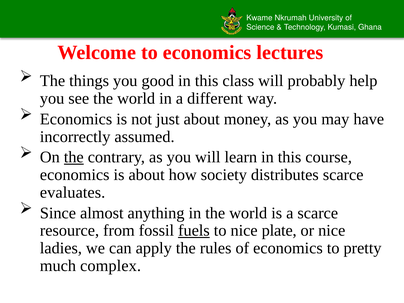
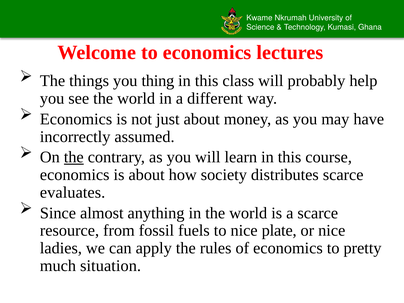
good: good -> thing (158, 81)
fuels underline: present -> none (194, 231)
complex: complex -> situation (111, 266)
